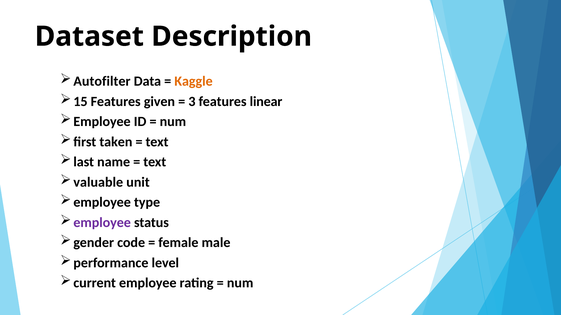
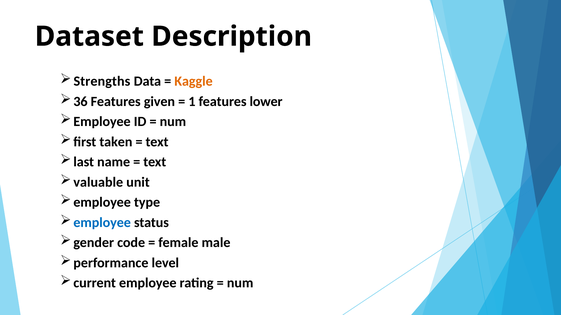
Autofilter: Autofilter -> Strengths (102, 81)
15: 15 -> 36 (80, 102)
3: 3 -> 1 (192, 102)
linear: linear -> lower (266, 102)
employee colour: purple -> blue (102, 223)
